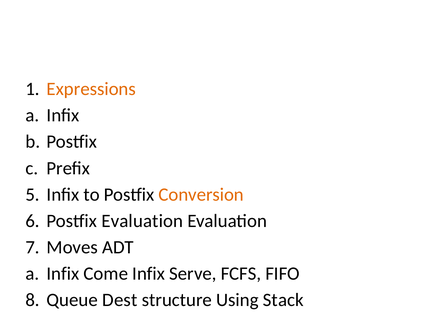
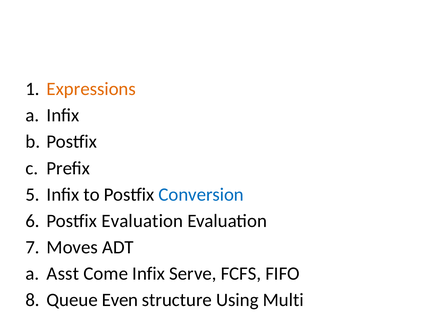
Conversion colour: orange -> blue (201, 195)
Infix: Infix -> Asst (63, 274)
Dest: Dest -> Even (120, 300)
Stack: Stack -> Multi (283, 300)
